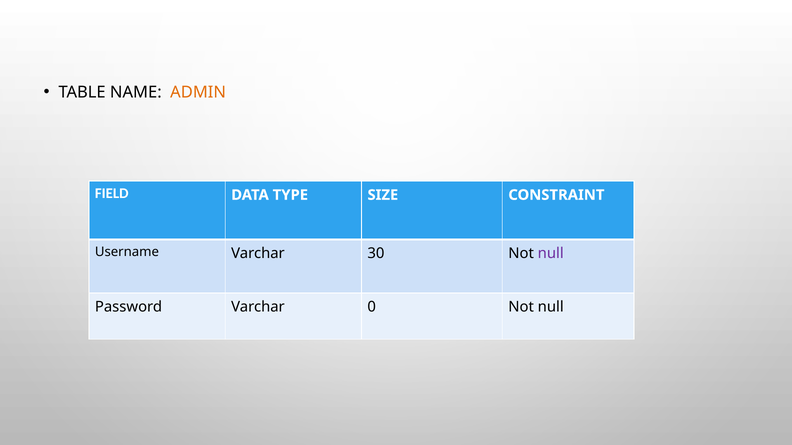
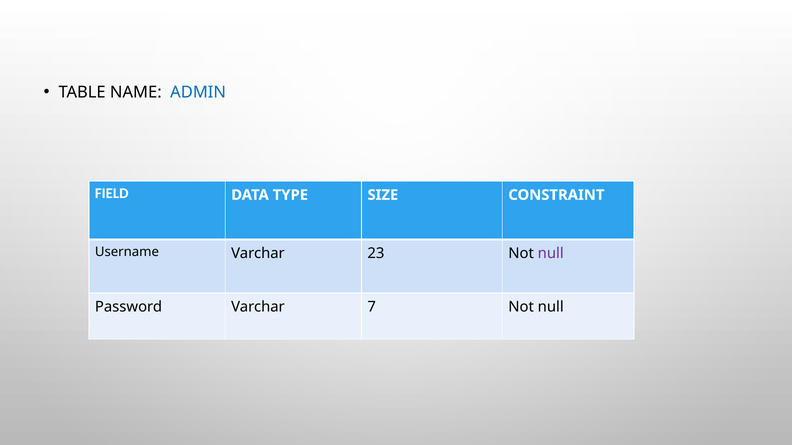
ADMIN colour: orange -> blue (198, 92)
30: 30 -> 23 (376, 254)
0: 0 -> 7 (372, 307)
